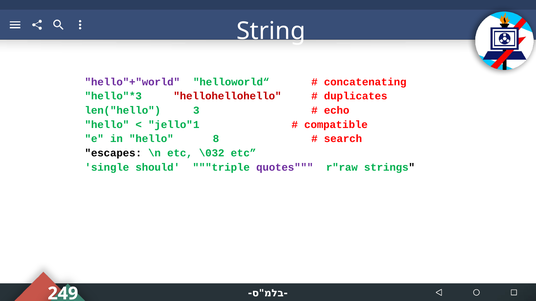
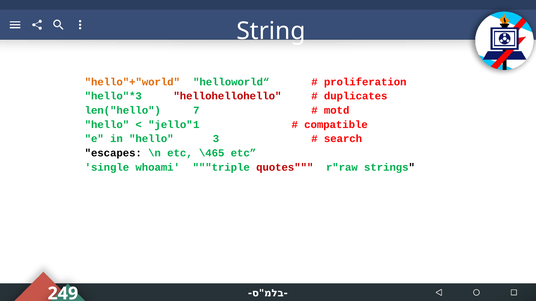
hello"+"world colour: purple -> orange (132, 82)
concatenating: concatenating -> proliferation (365, 82)
3: 3 -> 7 (196, 110)
echo: echo -> motd (337, 110)
8: 8 -> 3 (216, 139)
\032: \032 -> \465 (212, 153)
should: should -> whoami (158, 167)
quotes colour: purple -> red (285, 167)
